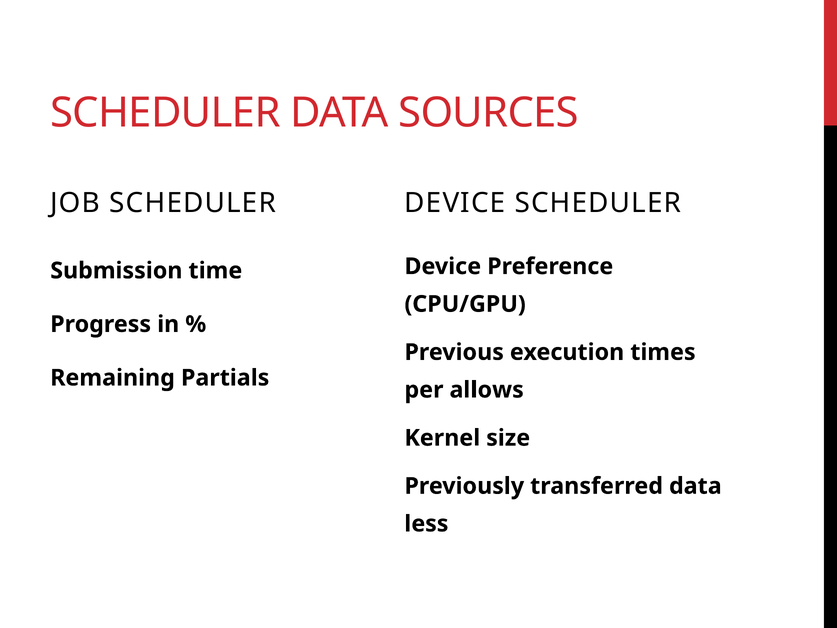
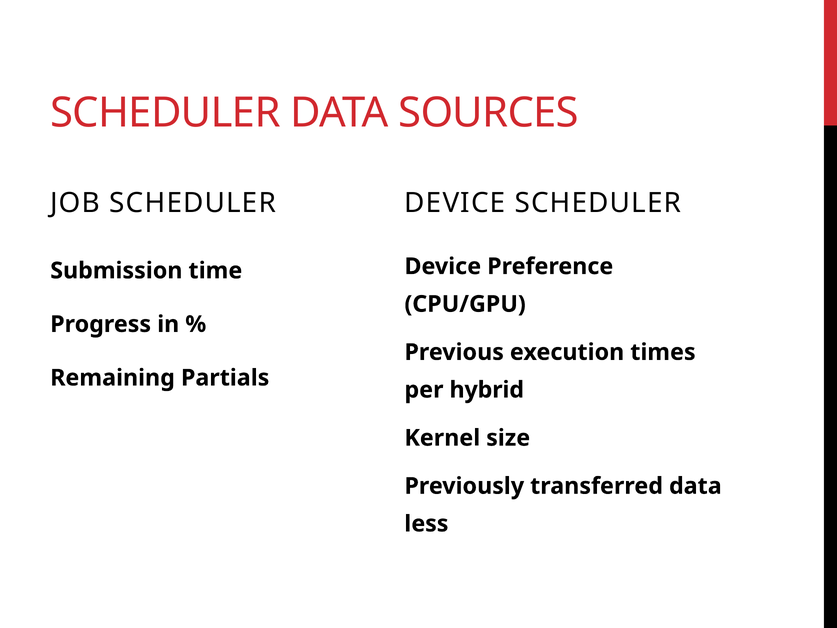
allows: allows -> hybrid (487, 390)
